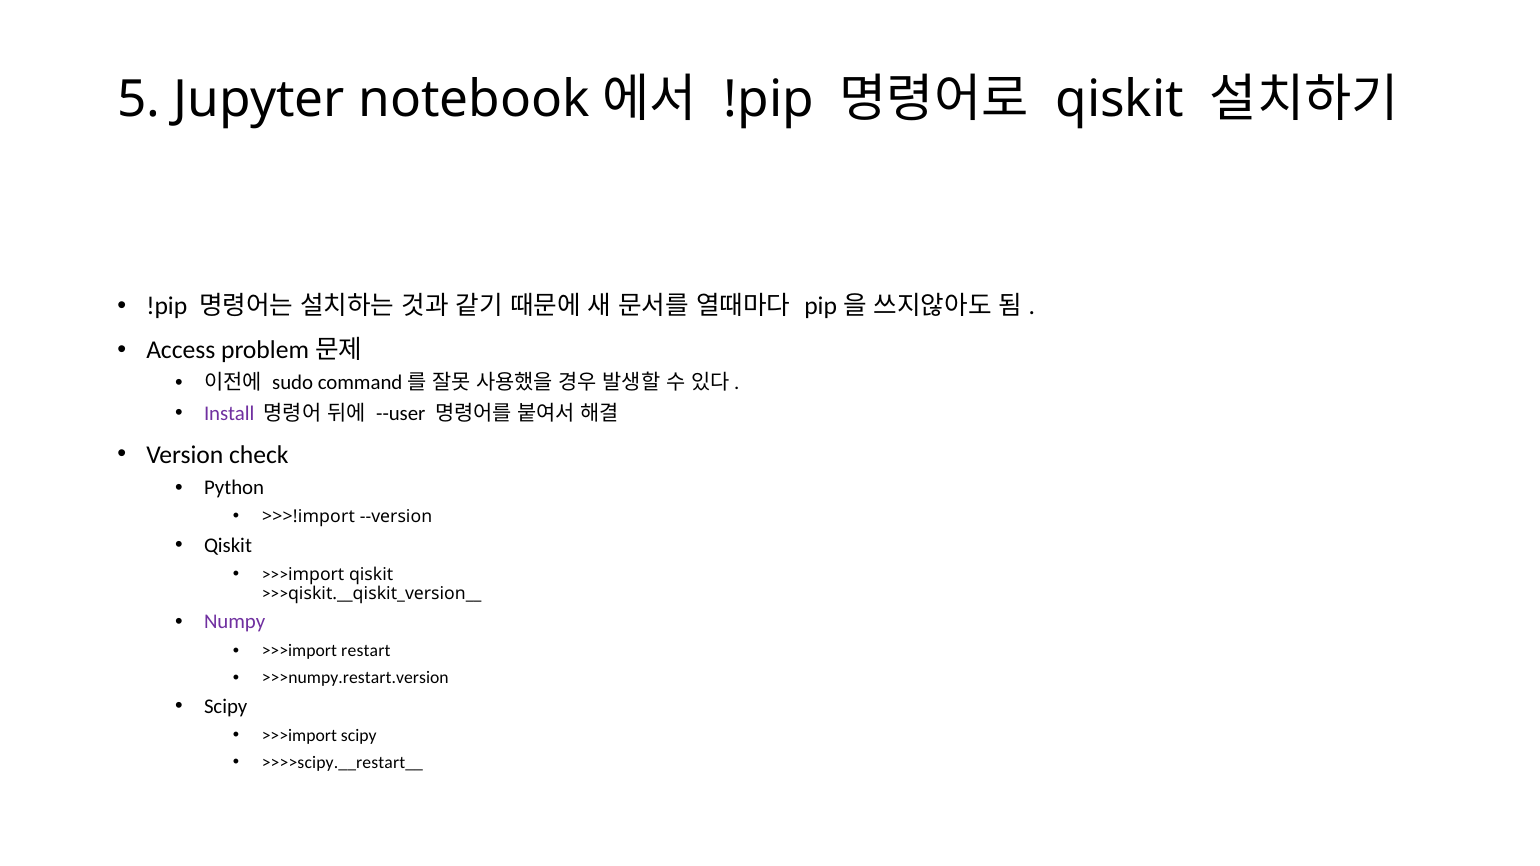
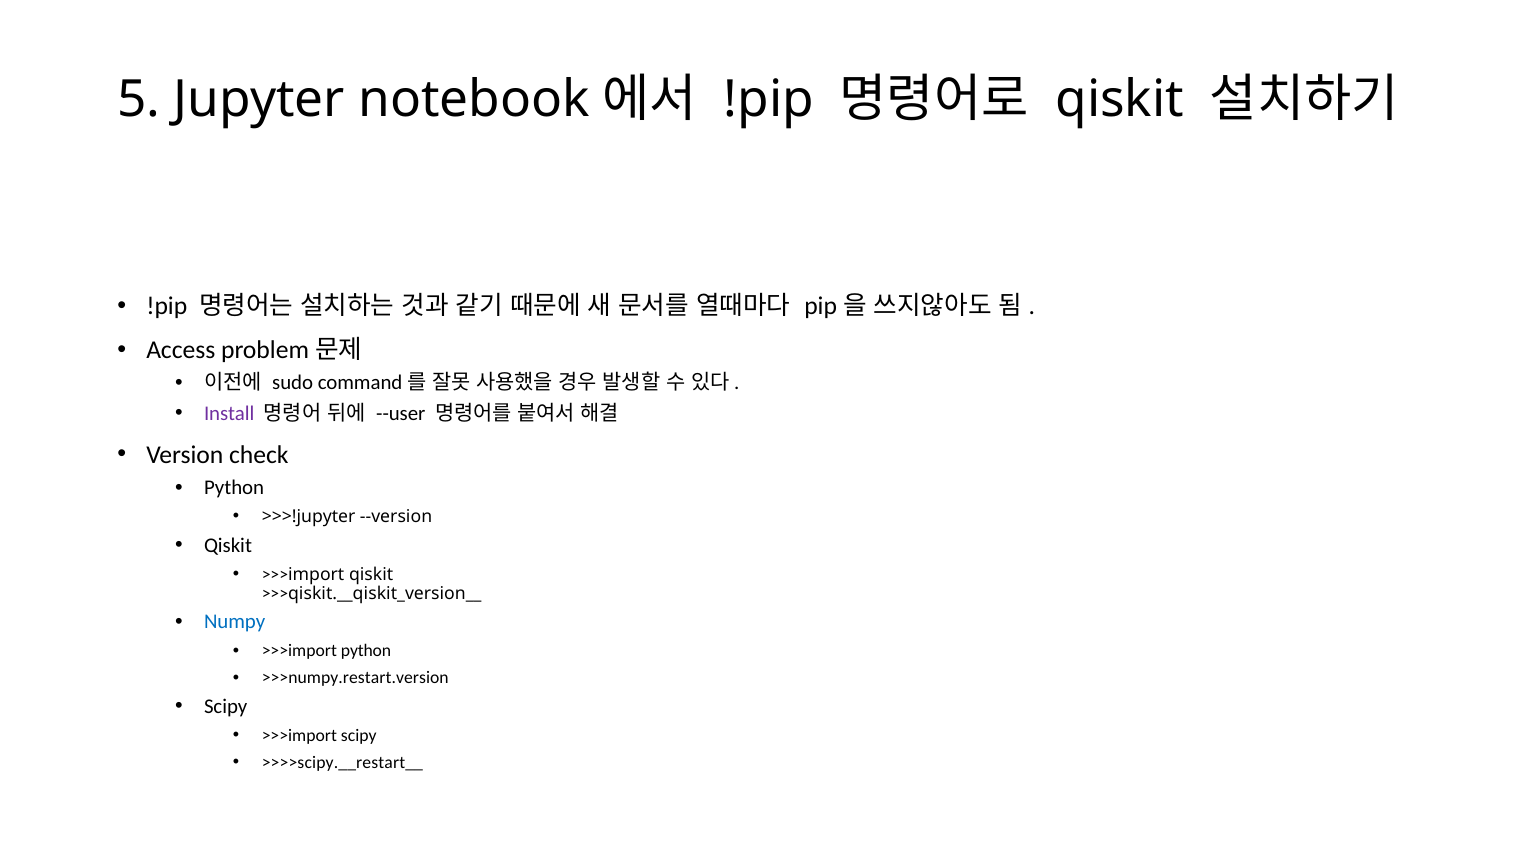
>>>!import: >>>!import -> >>>!jupyter (309, 517)
Numpy colour: purple -> blue (235, 622)
>>>import restart: restart -> python (366, 651)
